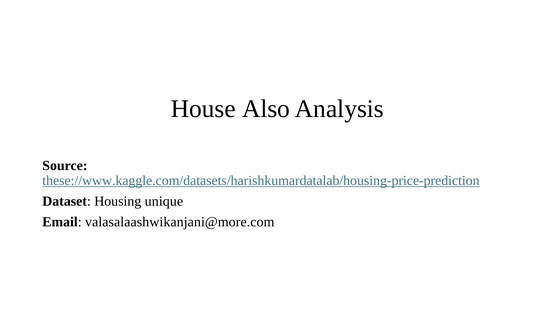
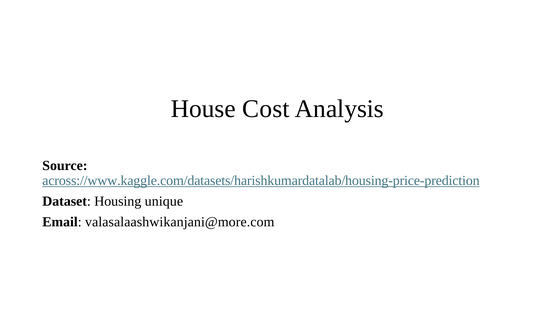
Also: Also -> Cost (266, 109)
these://www.kaggle.com/datasets/harishkumardatalab/housing-price-prediction: these://www.kaggle.com/datasets/harishkumardatalab/housing-price-prediction -> across://www.kaggle.com/datasets/harishkumardatalab/housing-price-prediction (261, 181)
